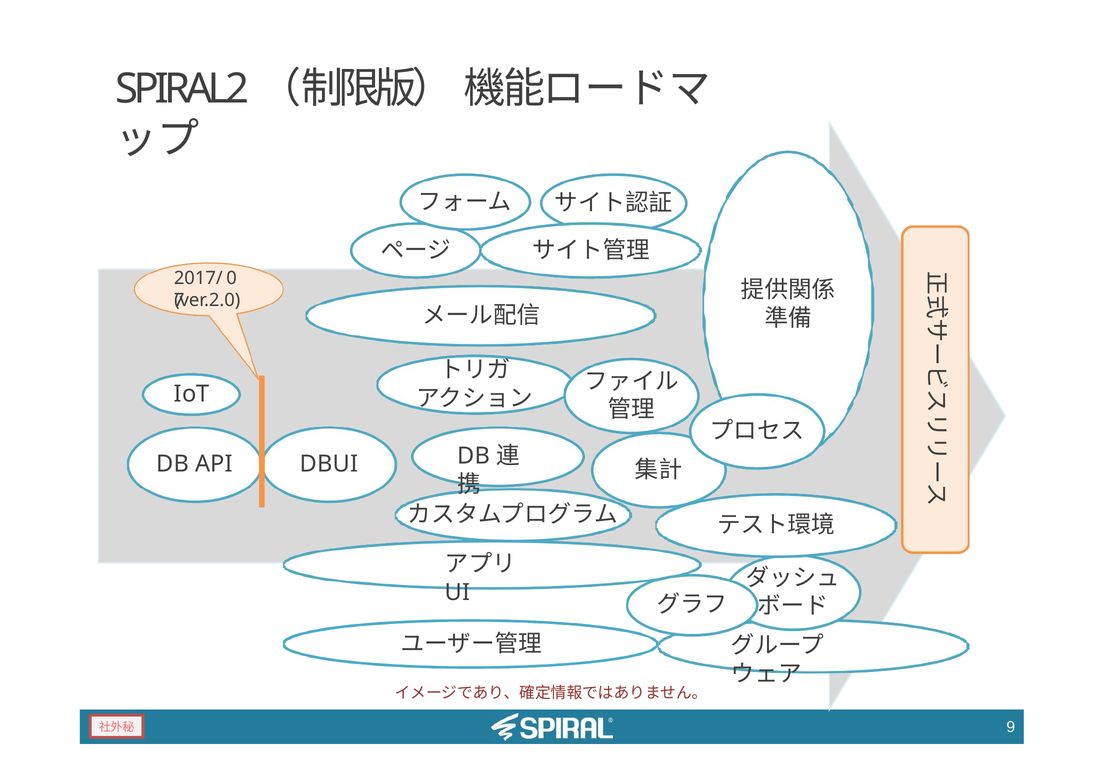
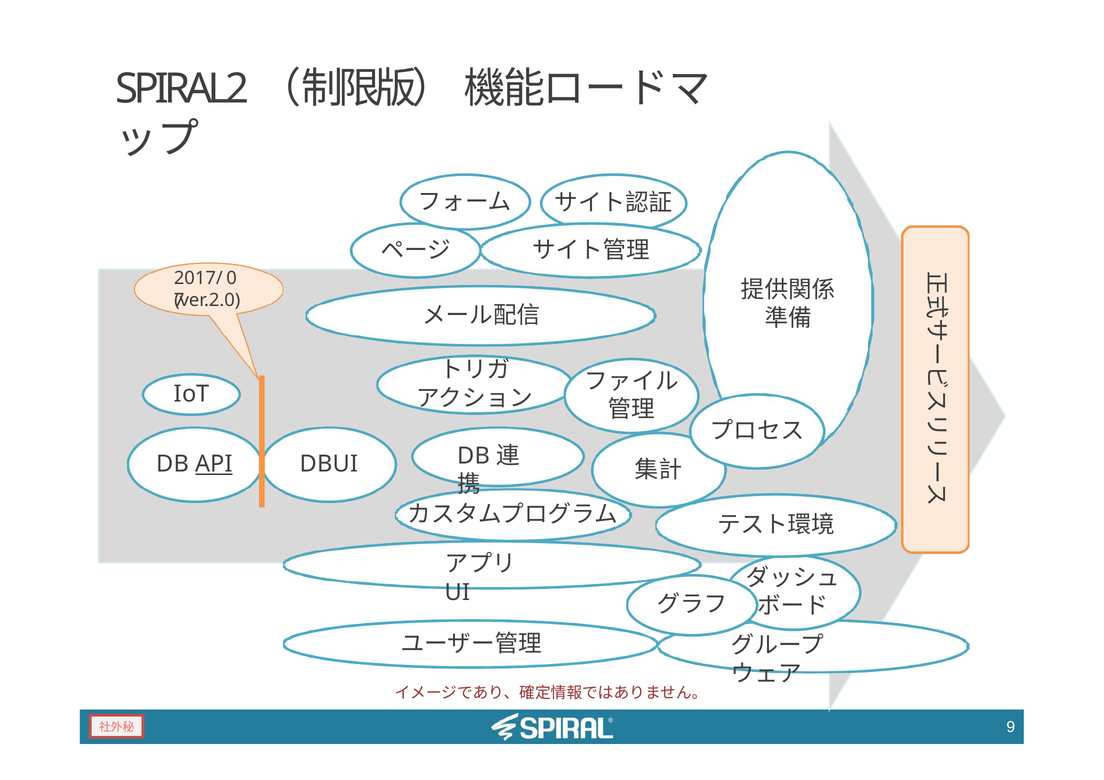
API underline: none -> present (214, 464)
